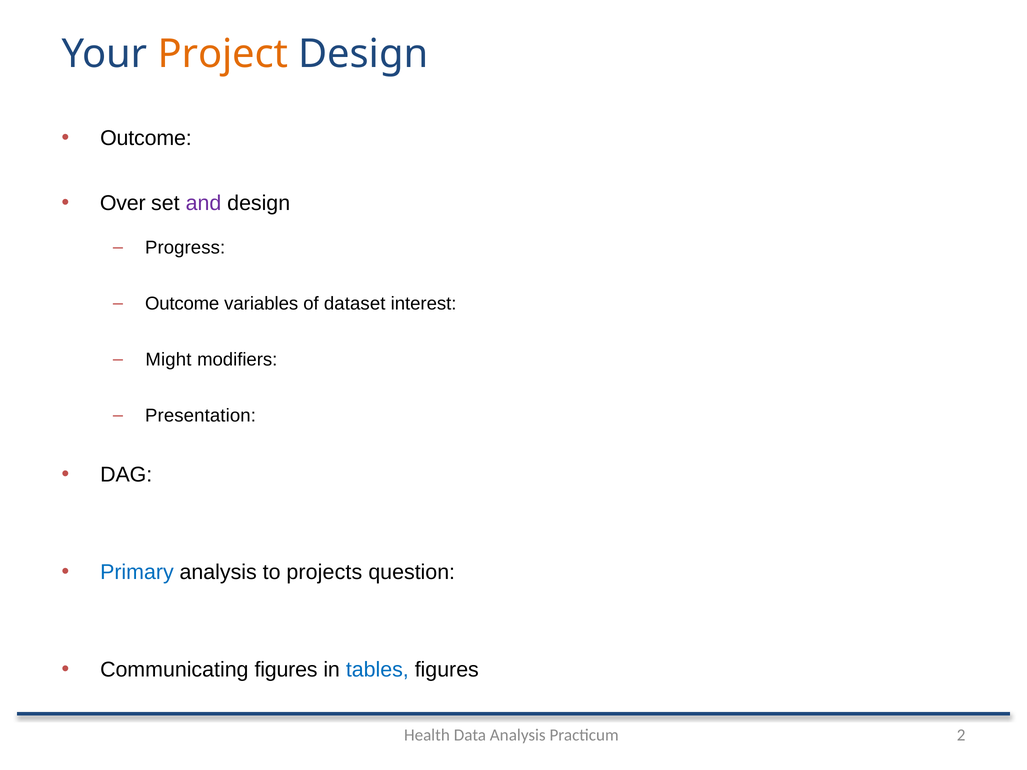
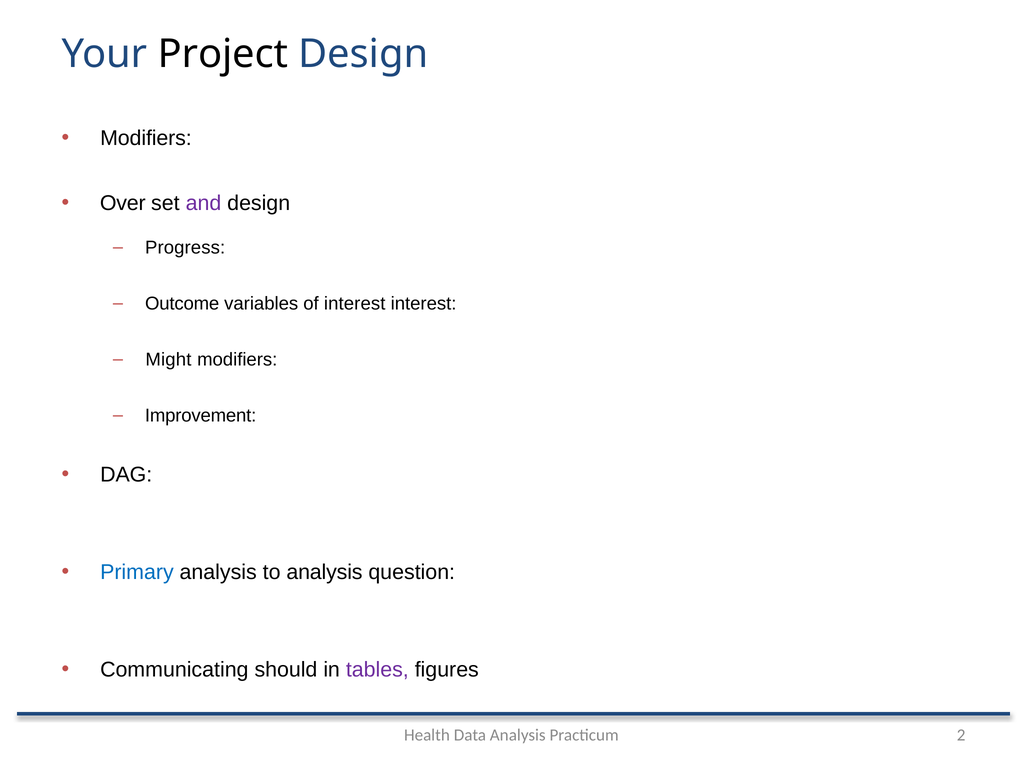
Project colour: orange -> black (223, 54)
Outcome: Outcome -> Modifiers (146, 138)
of dataset: dataset -> interest (355, 304)
Presentation: Presentation -> Improvement (201, 416)
to projects: projects -> analysis (324, 572)
Communicating figures: figures -> should (286, 670)
tables colour: blue -> purple (377, 670)
